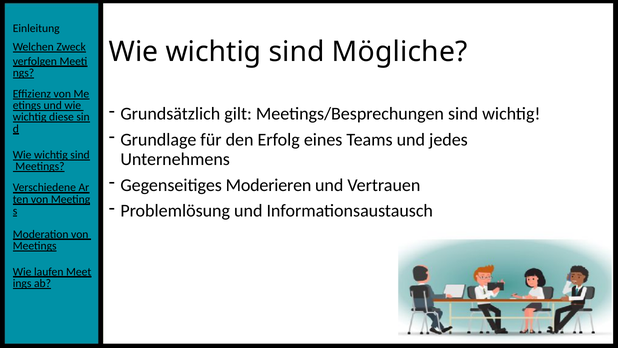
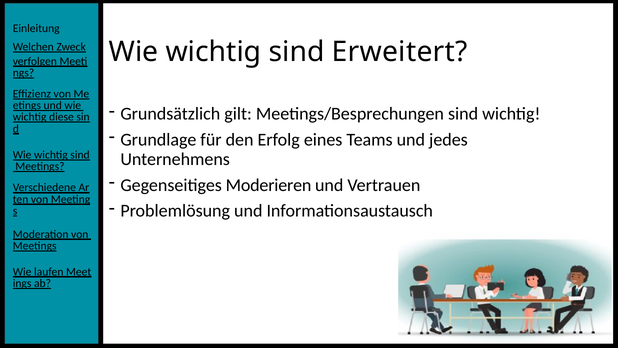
Mögliche: Mögliche -> Erweitert (400, 52)
